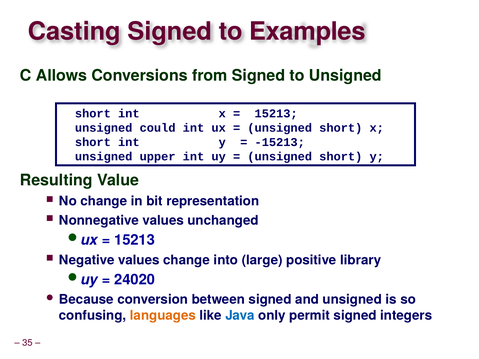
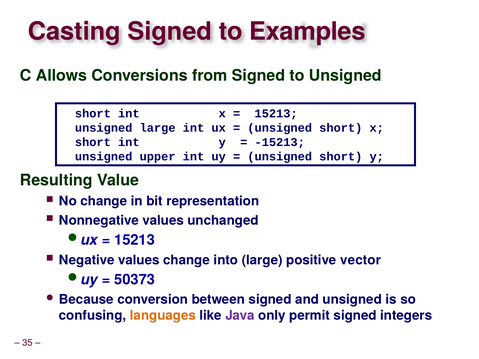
unsigned could: could -> large (158, 128)
library: library -> vector (361, 260)
24020: 24020 -> 50373 (135, 280)
Java colour: blue -> purple (240, 316)
